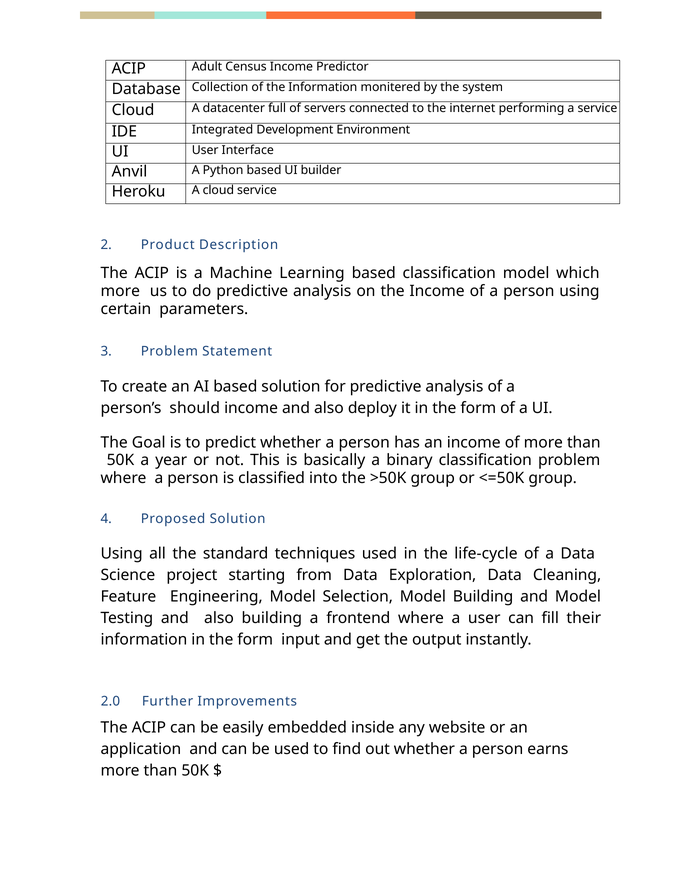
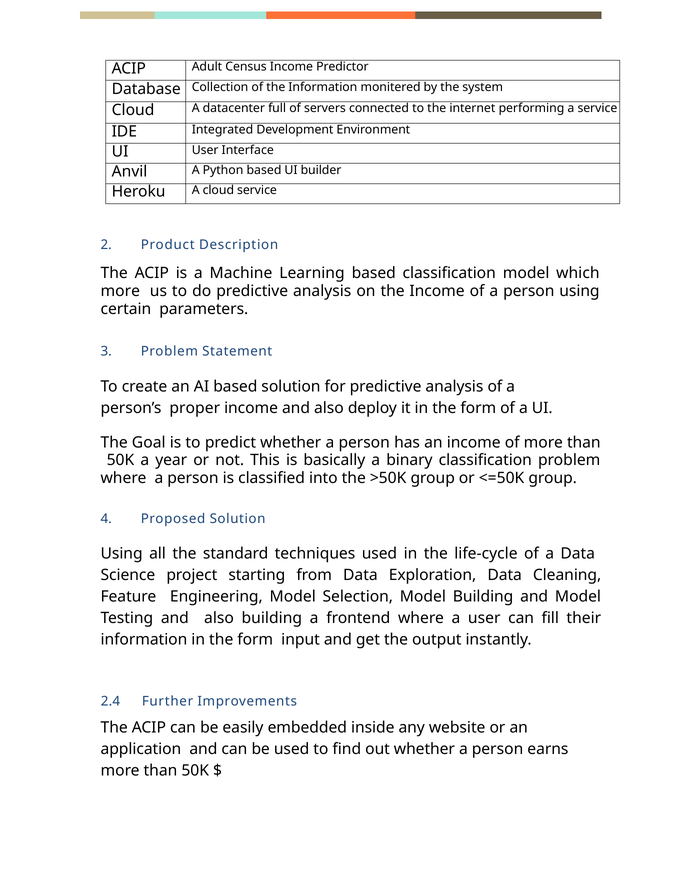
should: should -> proper (195, 408)
2.0: 2.0 -> 2.4 (110, 702)
